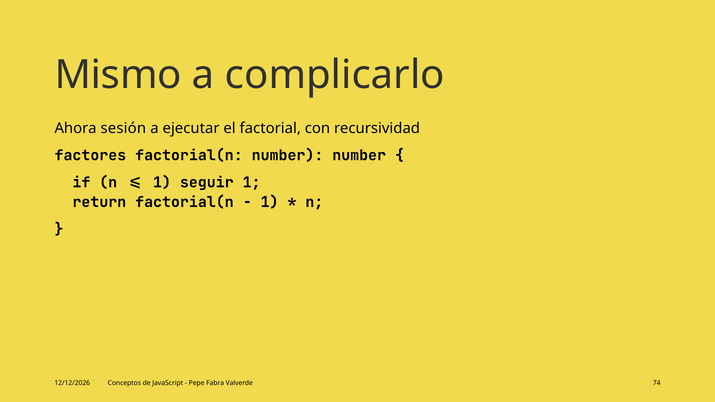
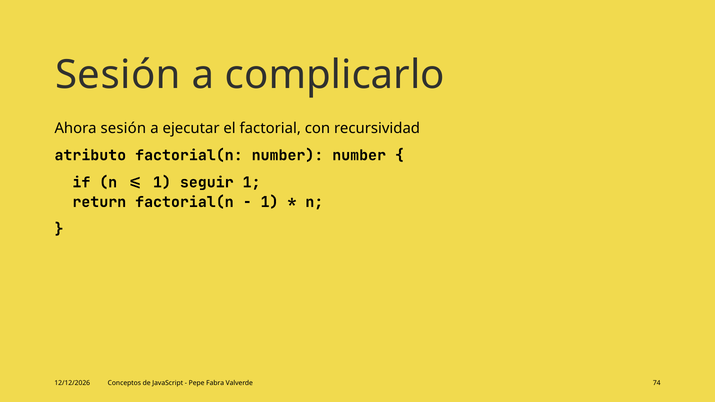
Mismo: Mismo -> Sesión (118, 75)
factores: factores -> atributo (90, 155)
